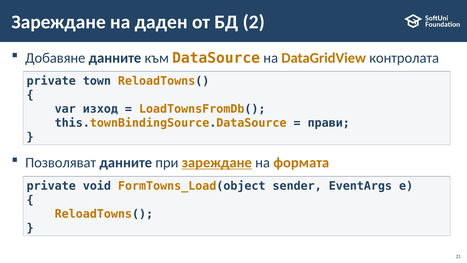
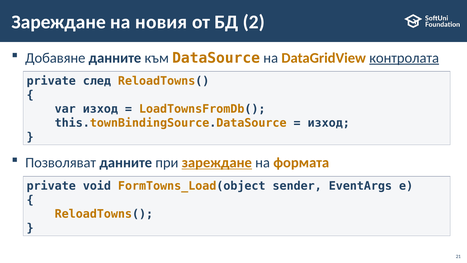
даден: даден -> новия (161, 22)
контролата underline: none -> present (404, 58)
town: town -> след (97, 81)
прави: прави -> изход (329, 123)
